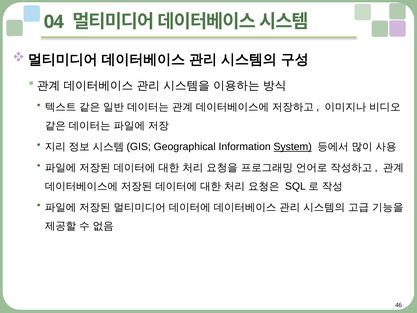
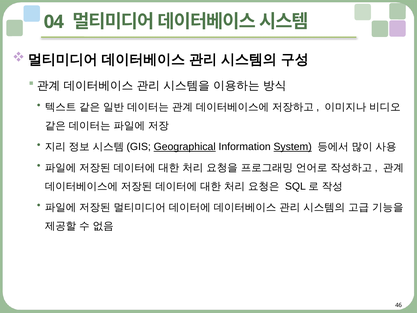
Geographical underline: none -> present (185, 147)
